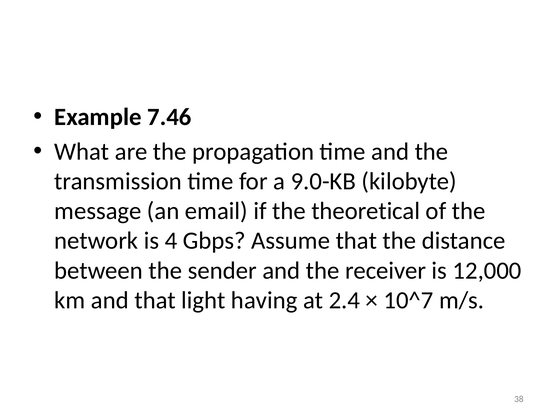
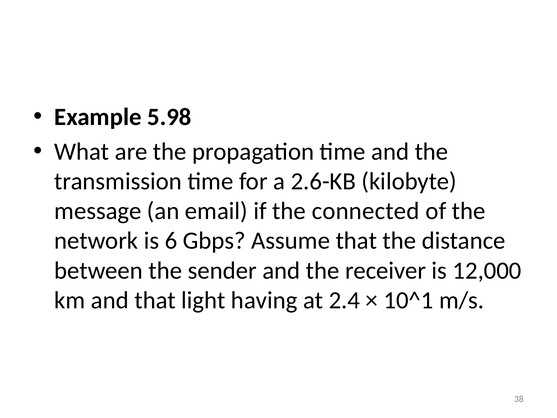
7.46: 7.46 -> 5.98 (169, 117)
9.0-KB: 9.0-KB -> 2.6-KB (323, 181)
theoretical: theoretical -> connected (366, 211)
4: 4 -> 6 (171, 241)
10^7: 10^7 -> 10^1 (409, 300)
